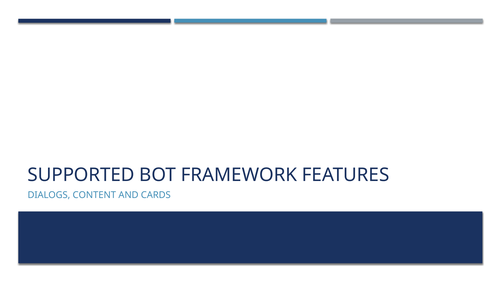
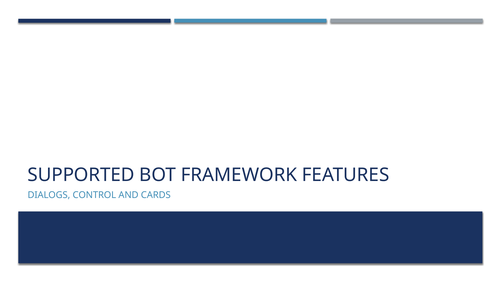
CONTENT: CONTENT -> CONTROL (94, 195)
